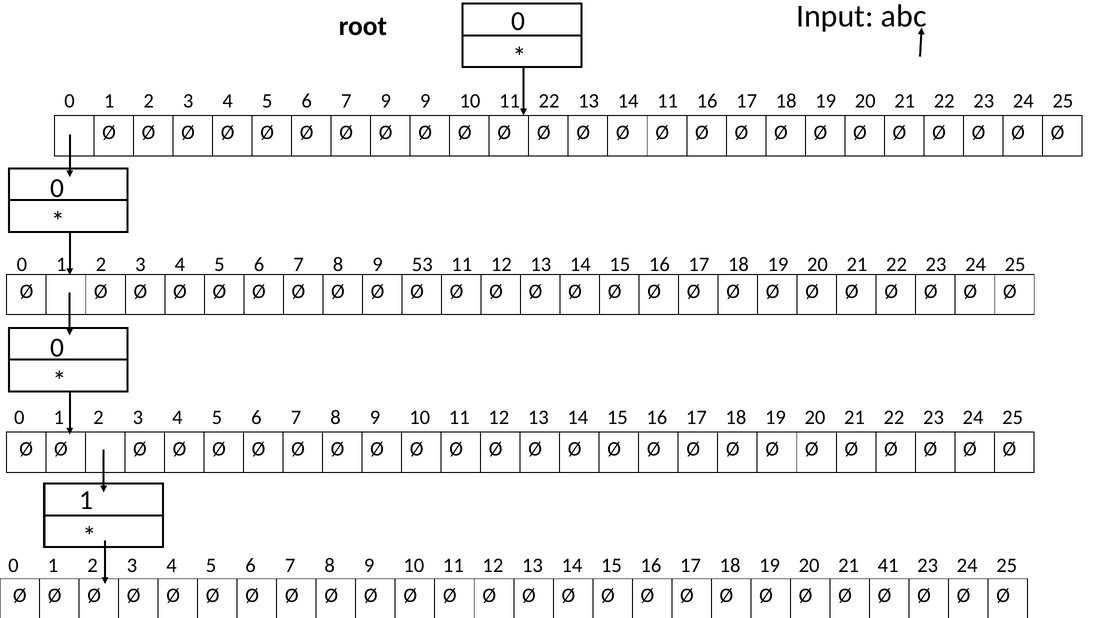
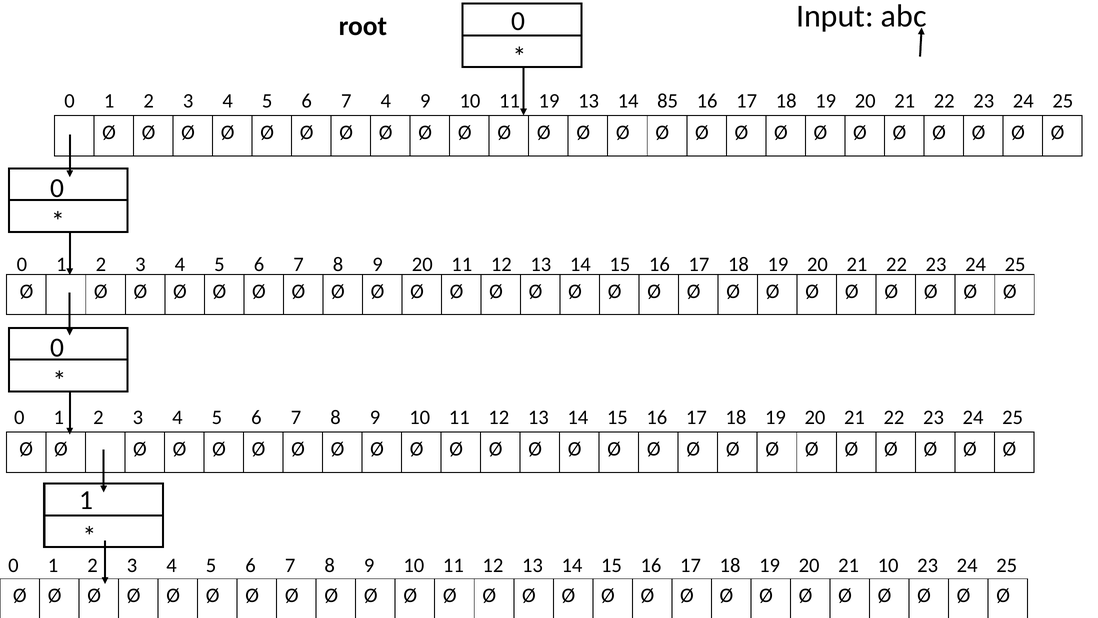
7 9: 9 -> 4 (386, 101)
11 22: 22 -> 19 (549, 101)
14 11: 11 -> 85 (668, 101)
9 53: 53 -> 20 (422, 264)
21 41: 41 -> 10 (888, 565)
